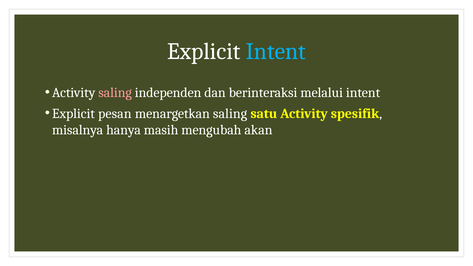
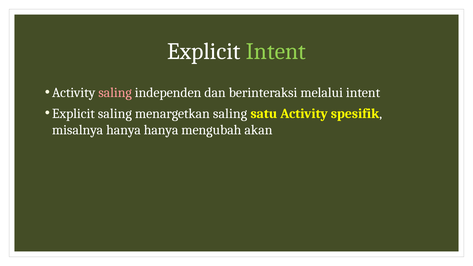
Intent colour: light blue -> light green (276, 51)
Explicit pesan: pesan -> saling (115, 114)
hanya masih: masih -> hanya (161, 130)
